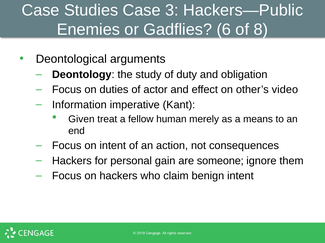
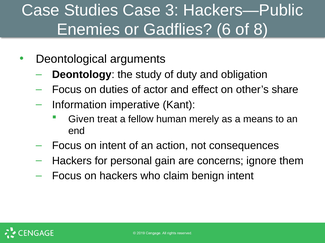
video: video -> share (285, 90)
someone: someone -> concerns (220, 161)
